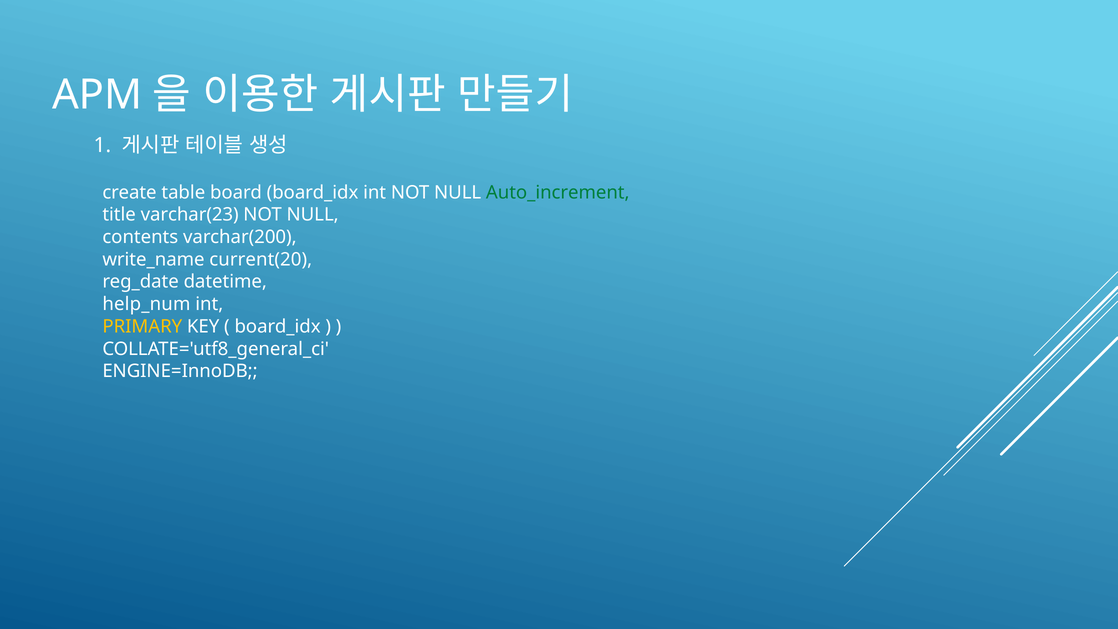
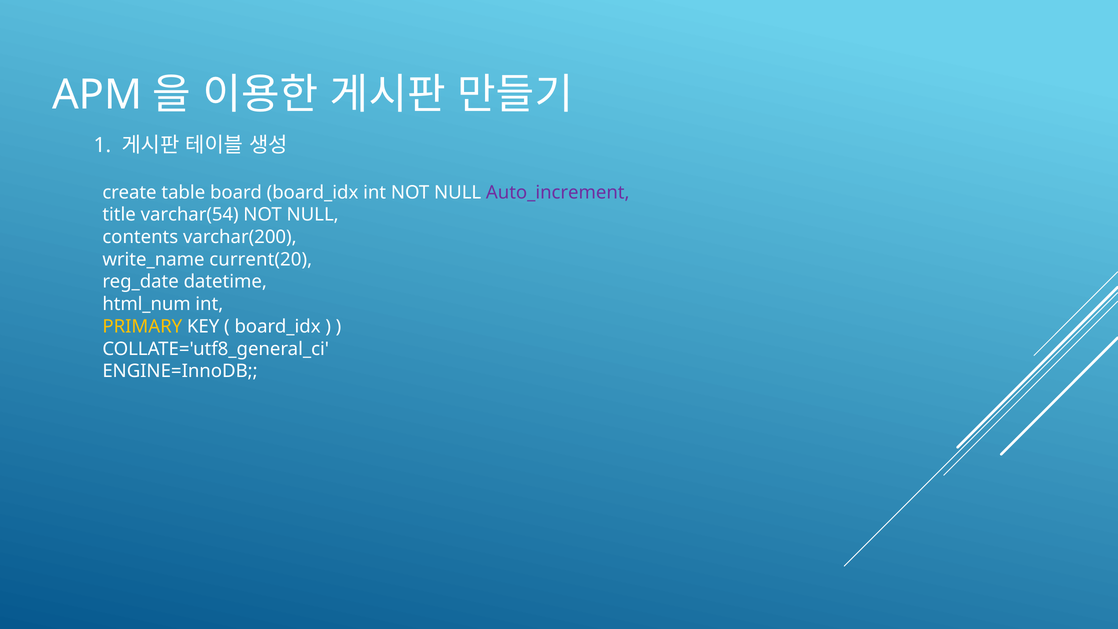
Auto_increment colour: green -> purple (558, 192)
varchar(23: varchar(23 -> varchar(54 (190, 215)
help_num: help_num -> html_num (147, 304)
